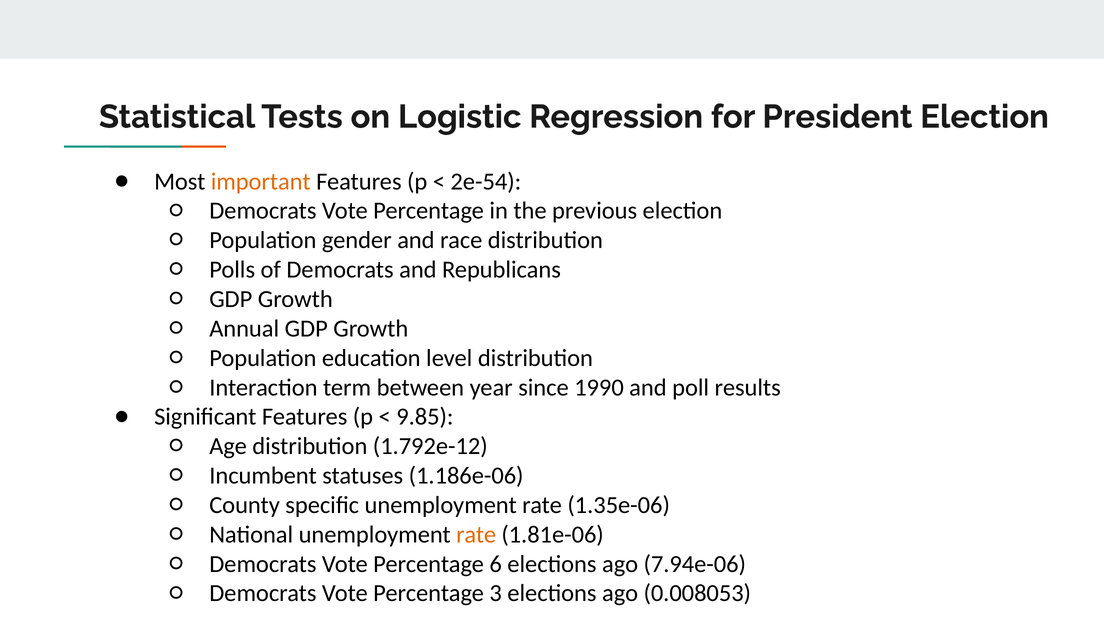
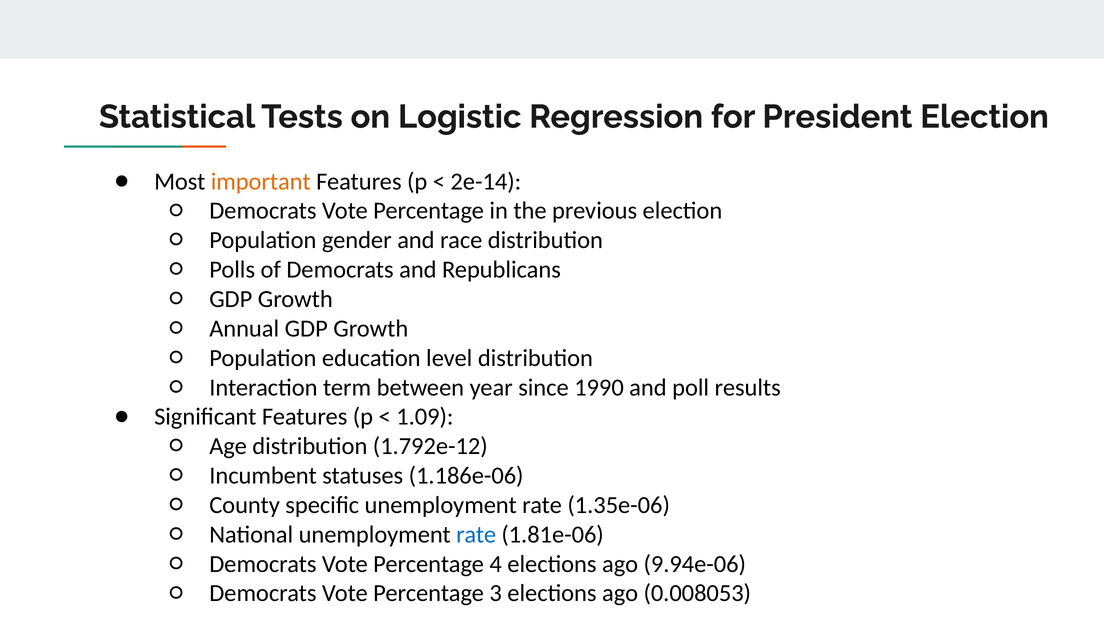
2e-54: 2e-54 -> 2e-14 (486, 181)
9.85: 9.85 -> 1.09 (425, 417)
rate colour: orange -> blue (476, 535)
6: 6 -> 4 (496, 564)
7.94e-06: 7.94e-06 -> 9.94e-06 (695, 564)
